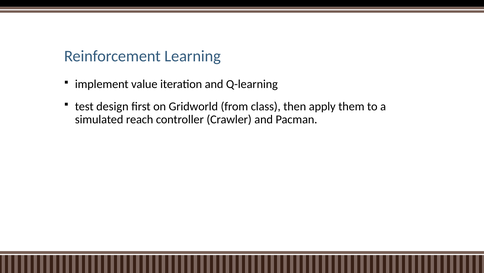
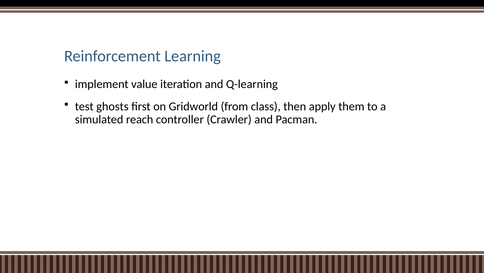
design: design -> ghosts (112, 106)
